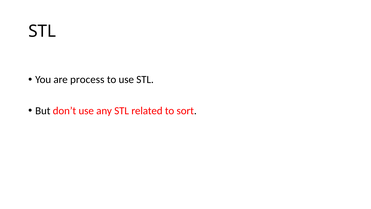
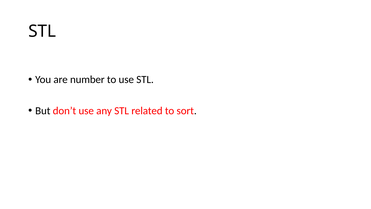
process: process -> number (87, 80)
